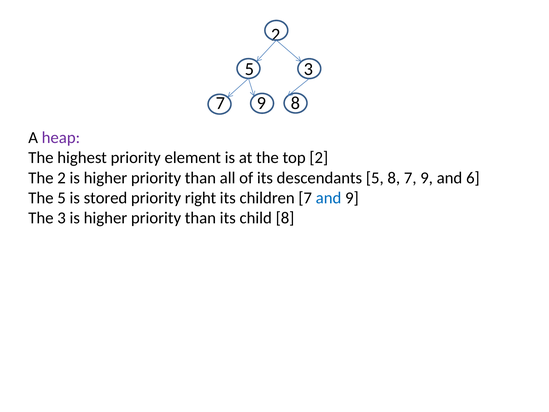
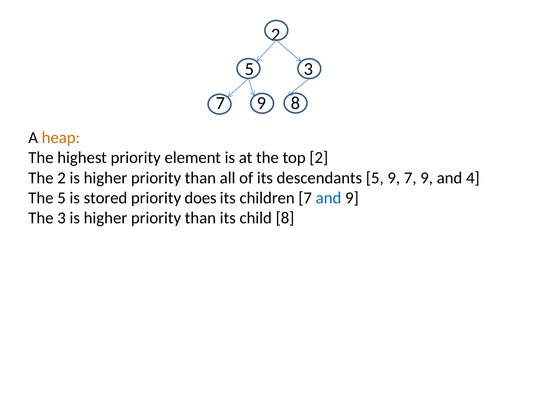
heap colour: purple -> orange (61, 137)
5 8: 8 -> 9 (394, 178)
6: 6 -> 4 (473, 178)
right: right -> does (201, 198)
